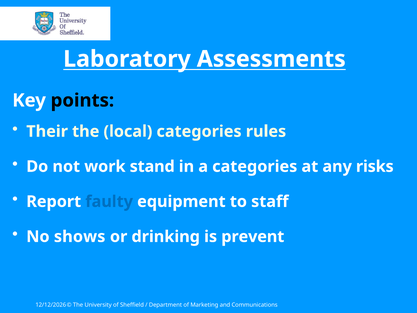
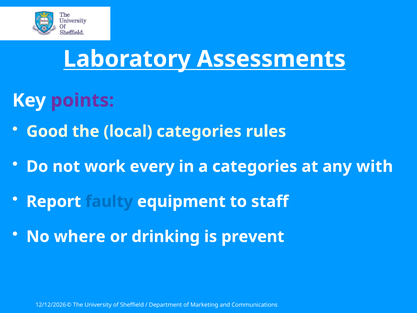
points colour: black -> purple (82, 100)
Their: Their -> Good (47, 131)
stand: stand -> every (152, 166)
risks: risks -> with (375, 166)
shows: shows -> where (80, 236)
